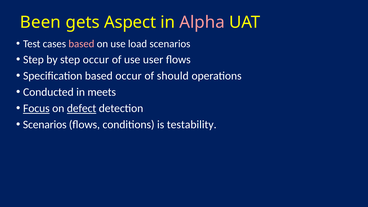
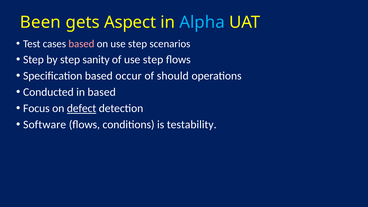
Alpha colour: pink -> light blue (202, 22)
on use load: load -> step (138, 44)
step occur: occur -> sanity (96, 60)
of use user: user -> step (153, 60)
in meets: meets -> based (102, 92)
Focus underline: present -> none (36, 108)
Scenarios: Scenarios -> Software (45, 125)
